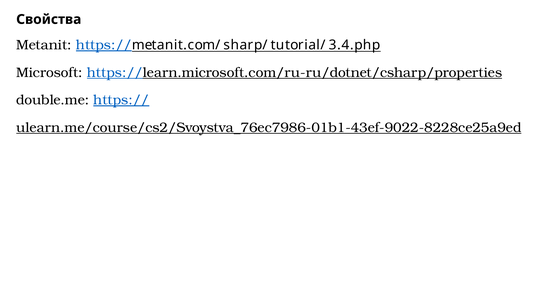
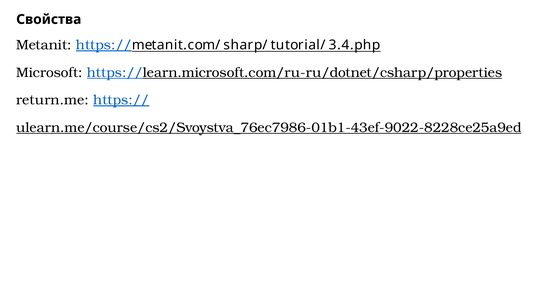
double.me: double.me -> return.me (52, 100)
